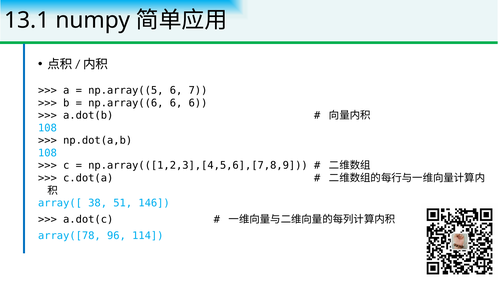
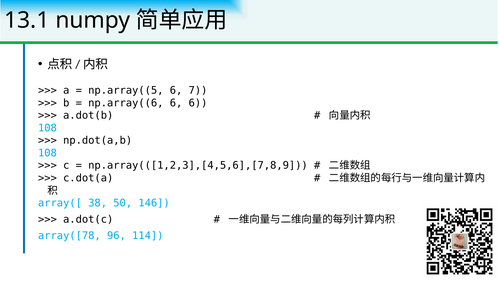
51: 51 -> 50 (123, 203)
